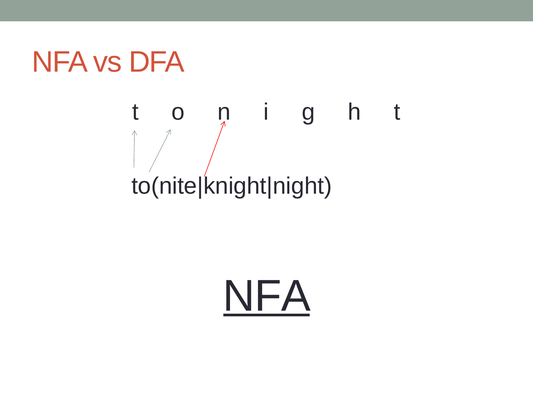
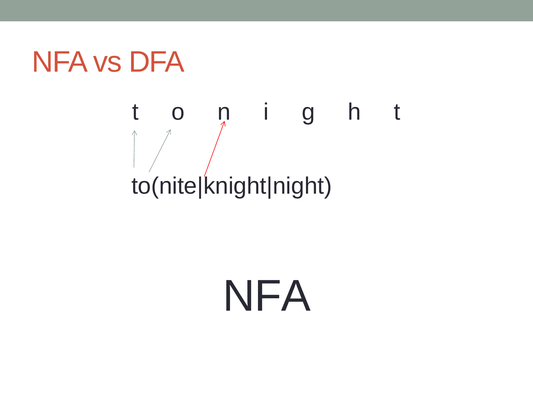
NFA underline: present -> none (267, 296)
